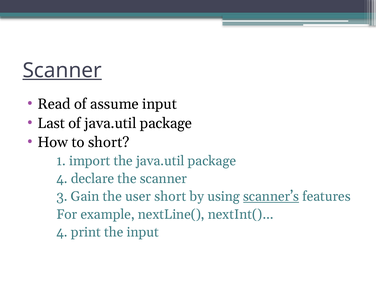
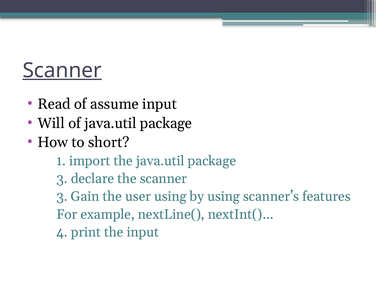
Last: Last -> Will (51, 123)
4: 4 -> 3 (62, 179)
user short: short -> using (170, 197)
scanner’s underline: present -> none (271, 197)
